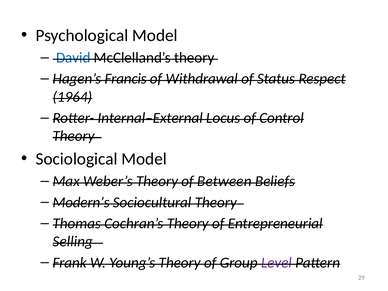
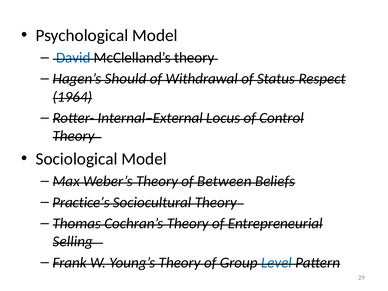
Francis: Francis -> Should (126, 79)
Modern’s: Modern’s -> Practice’s (81, 202)
Level colour: purple -> blue (276, 263)
